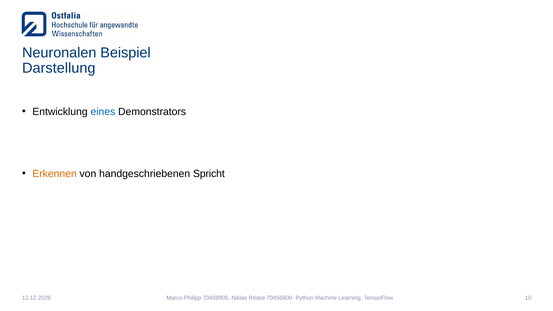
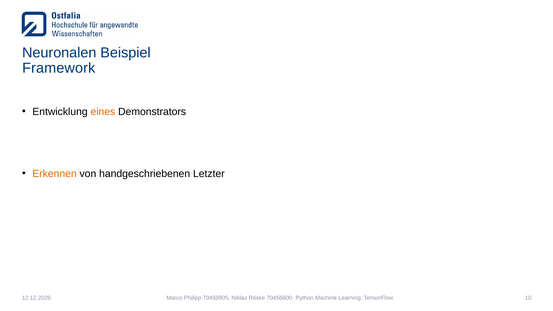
Darstellung: Darstellung -> Framework (59, 68)
eines colour: blue -> orange (103, 112)
Spricht: Spricht -> Letzter (209, 174)
